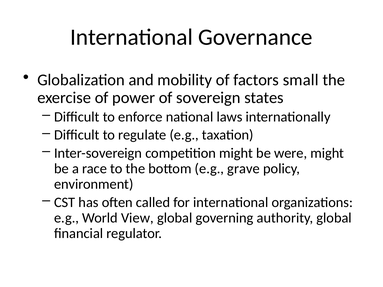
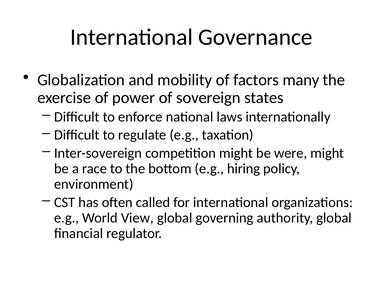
small: small -> many (301, 80)
grave: grave -> hiring (244, 169)
